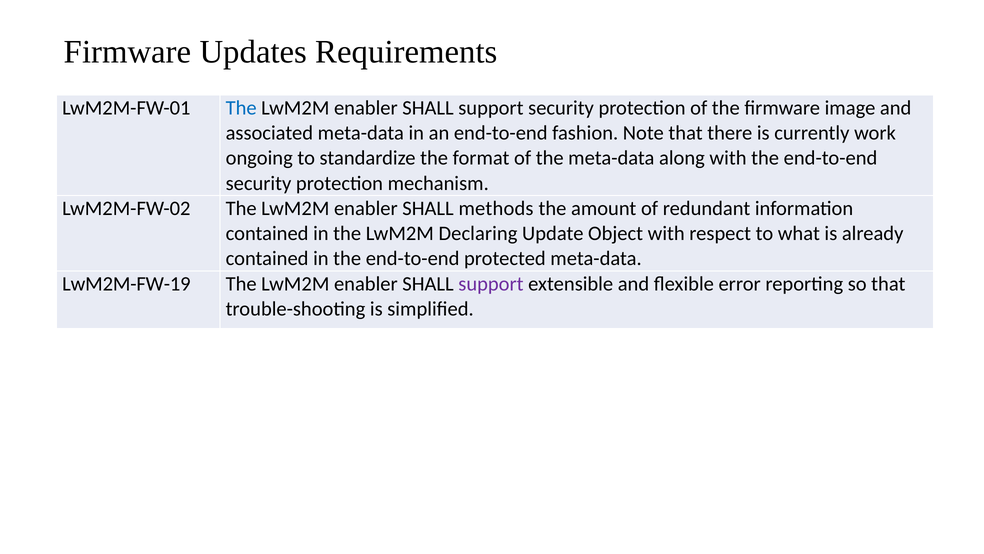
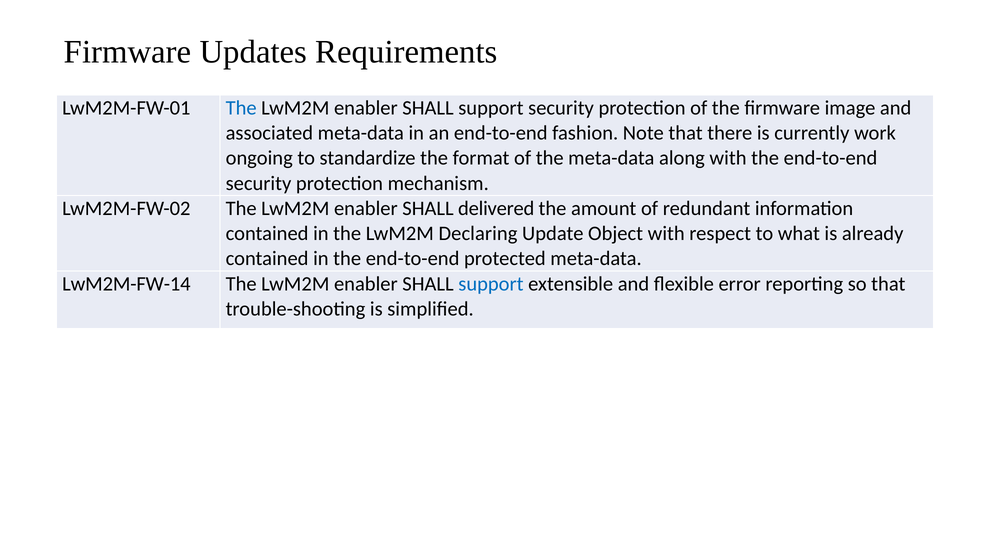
methods: methods -> delivered (496, 208)
LwM2M-FW-19: LwM2M-FW-19 -> LwM2M-FW-14 (126, 284)
support colour: purple -> blue (491, 284)
